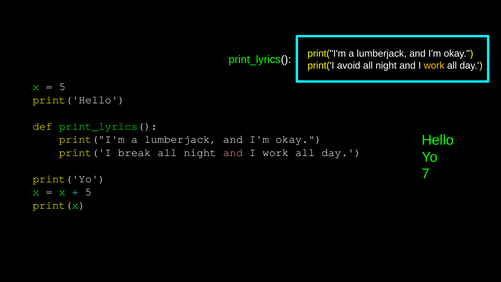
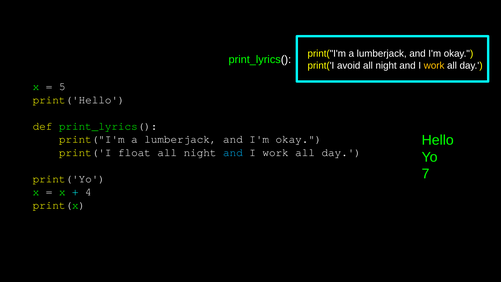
break: break -> float (134, 152)
and colour: pink -> light blue (233, 152)
5: 5 -> 4 (88, 192)
